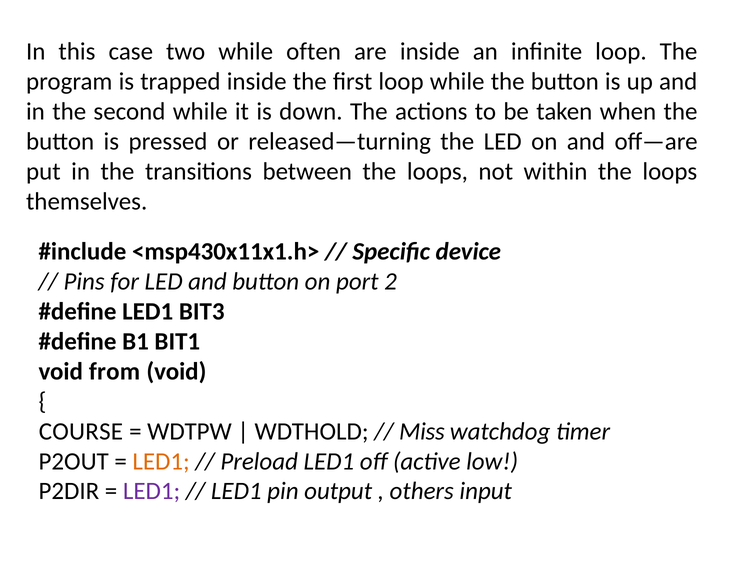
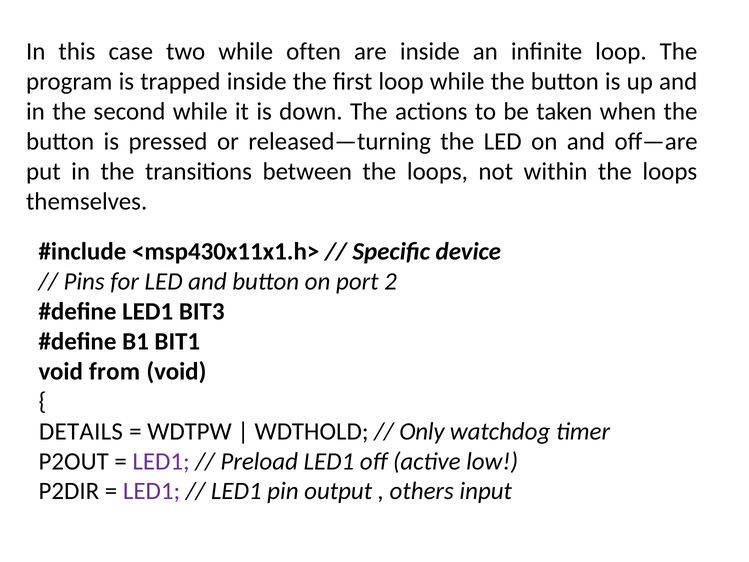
COURSE: COURSE -> DETAILS (81, 431)
Miss: Miss -> Only (422, 431)
LED1 colour: orange -> purple (161, 461)
